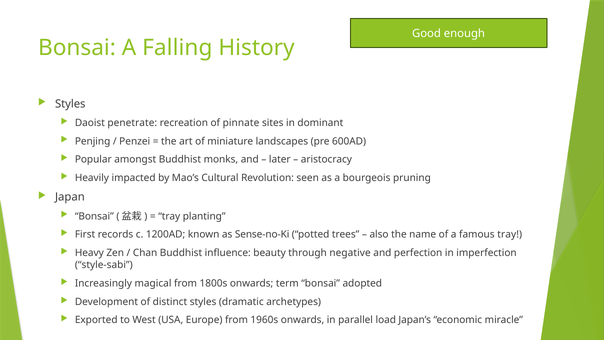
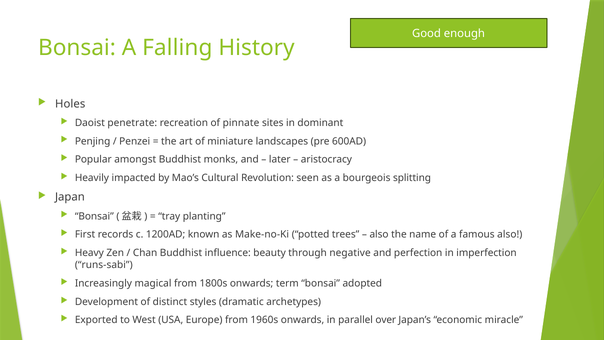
Styles: Styles -> Holes (70, 104)
pruning: pruning -> splitting (412, 178)
Sense-no-Ki: Sense-no-Ki -> Make-no-Ki (262, 234)
famous tray: tray -> also (510, 234)
style-sabi: style-sabi -> runs-sabi (104, 265)
load: load -> over (386, 320)
